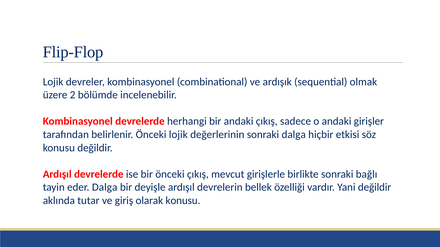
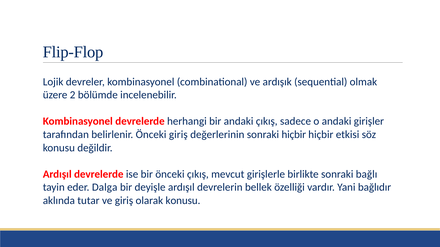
Önceki lojik: lojik -> giriş (178, 135)
sonraki dalga: dalga -> hiçbir (294, 135)
Yani değildir: değildir -> bağlıdır (375, 188)
